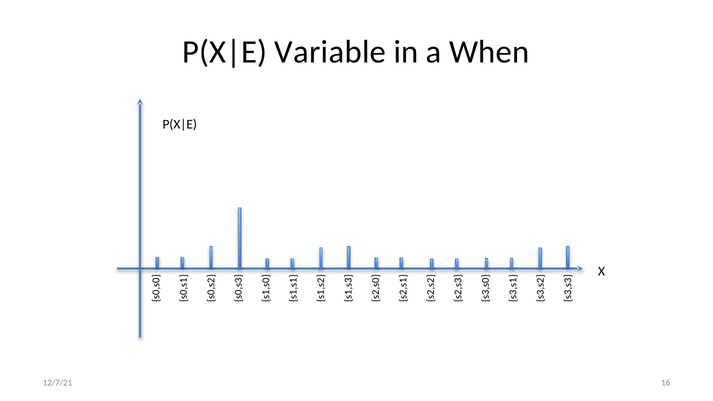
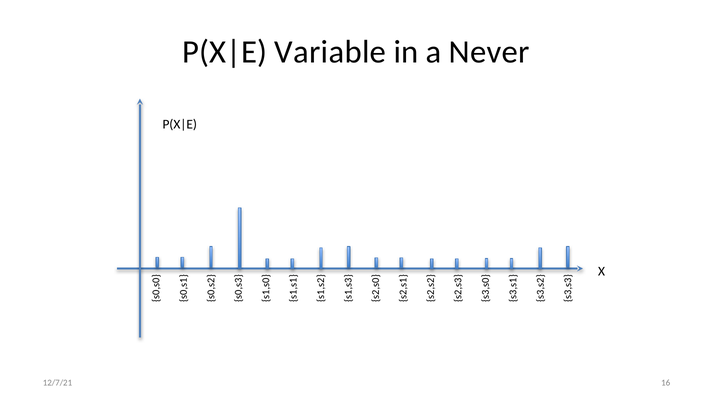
When: When -> Never (489, 52)
